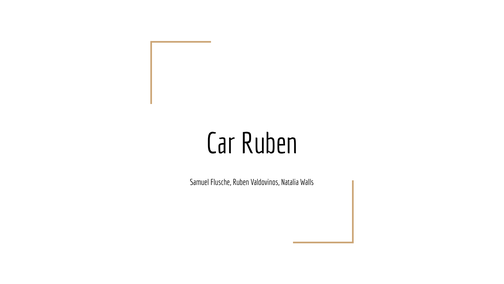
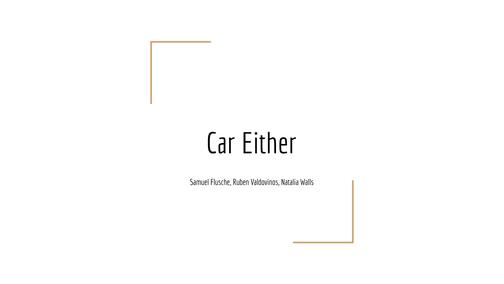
Car Ruben: Ruben -> Either (269, 144)
